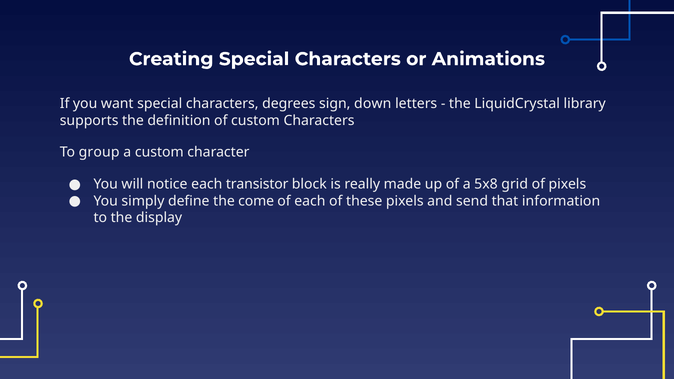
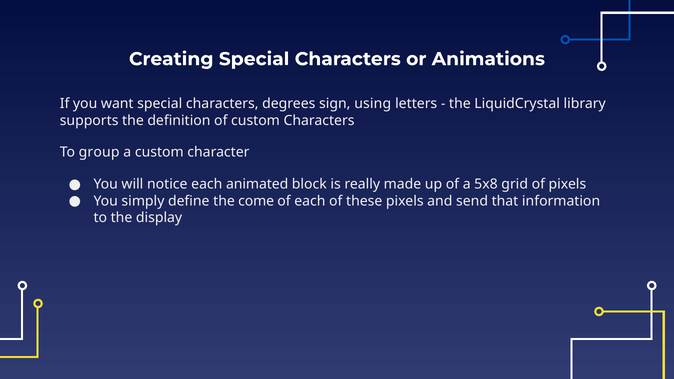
down: down -> using (373, 104)
transistor: transistor -> animated (257, 184)
